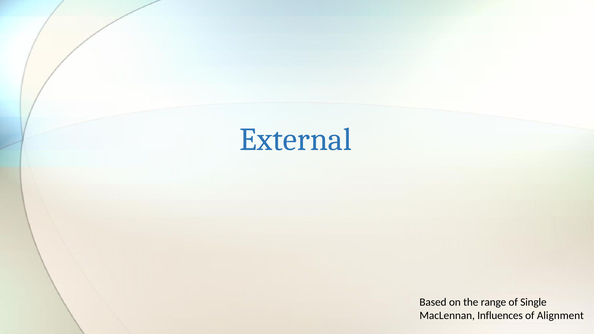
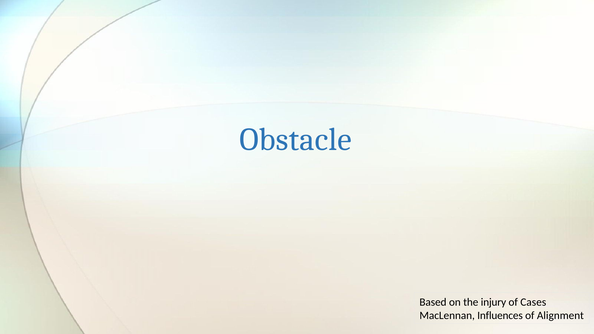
External: External -> Obstacle (296, 139)
range: range -> injury (493, 302)
Single: Single -> Cases (533, 302)
